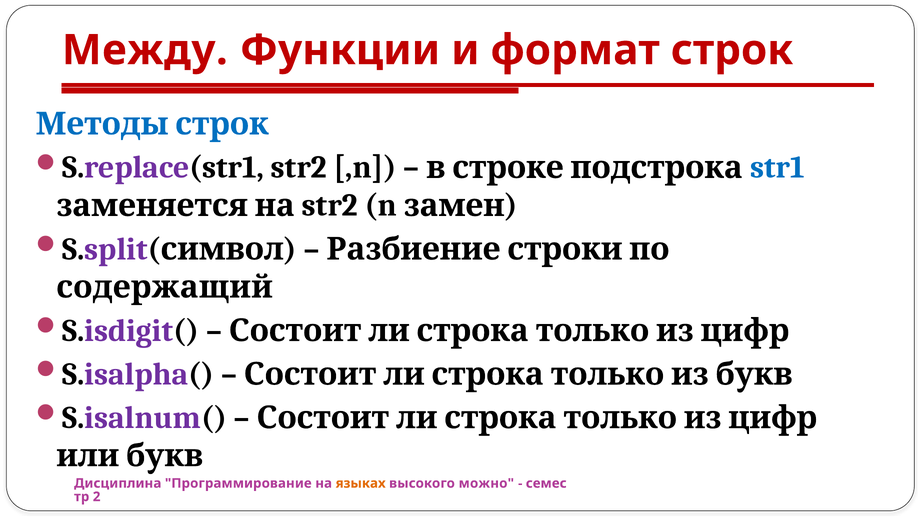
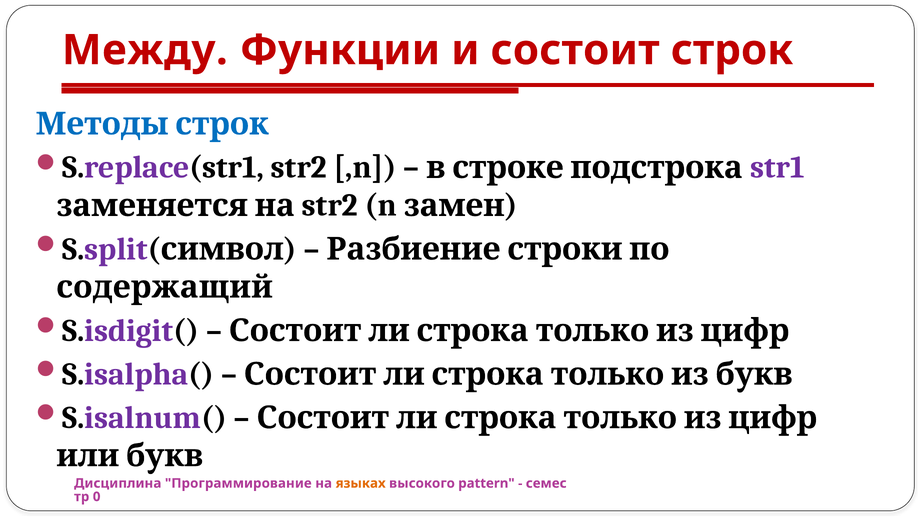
формат: формат -> состоит (575, 50)
str1 colour: blue -> purple (777, 168)
можно: можно -> pattern (486, 483)
2: 2 -> 0 (97, 497)
